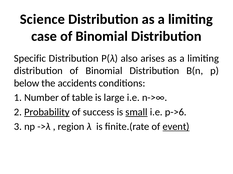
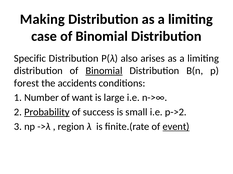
Science: Science -> Making (42, 19)
Binomial underline: none -> present (104, 71)
below: below -> forest (26, 83)
table: table -> want (82, 98)
small underline: present -> none (136, 112)
p->6: p->6 -> p->2 (176, 112)
